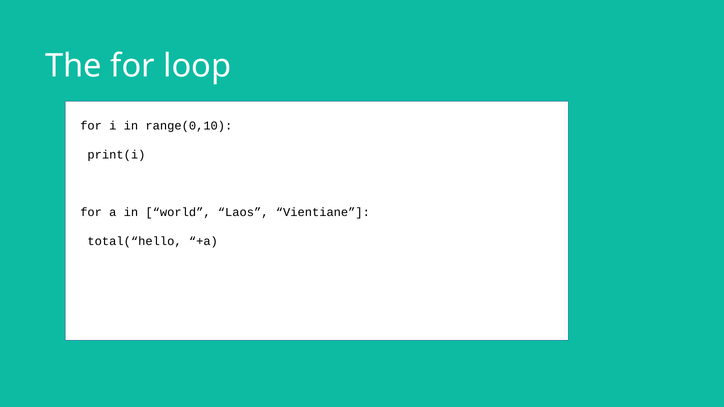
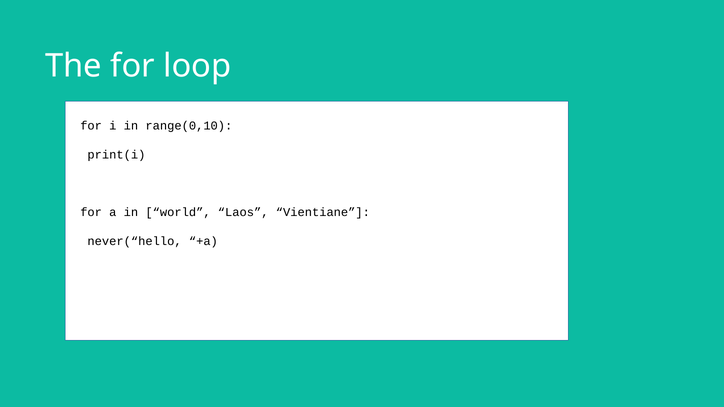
total(“hello: total(“hello -> never(“hello (135, 242)
